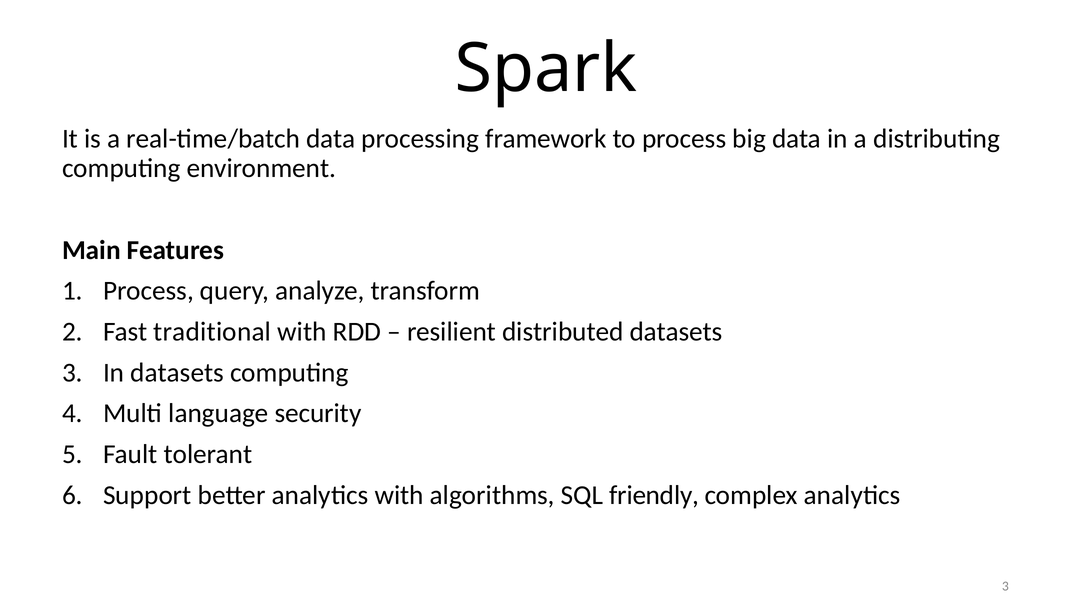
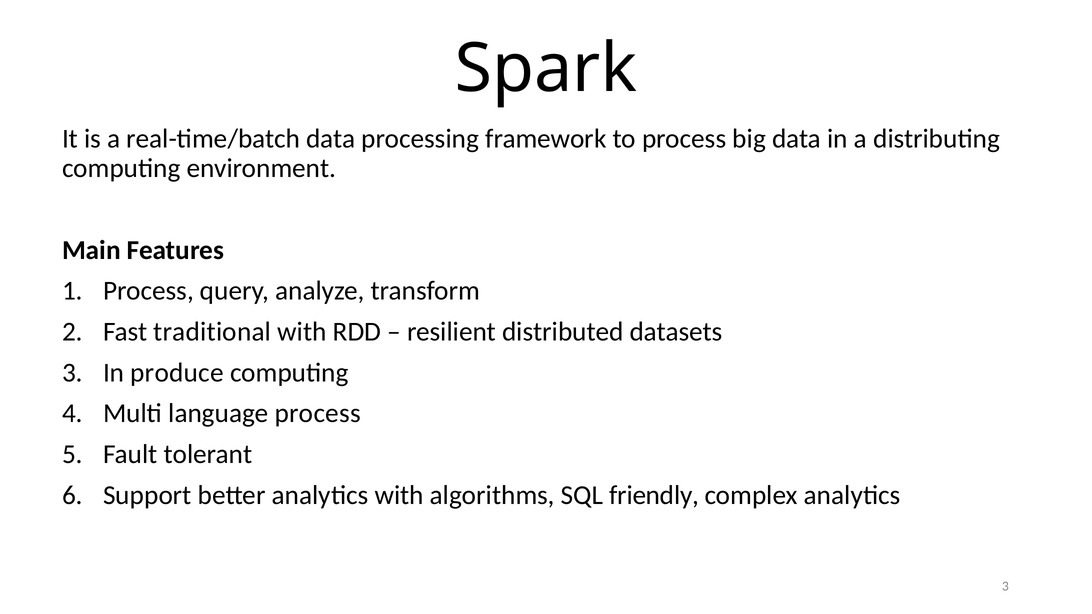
In datasets: datasets -> produce (177, 373)
language security: security -> process (318, 414)
